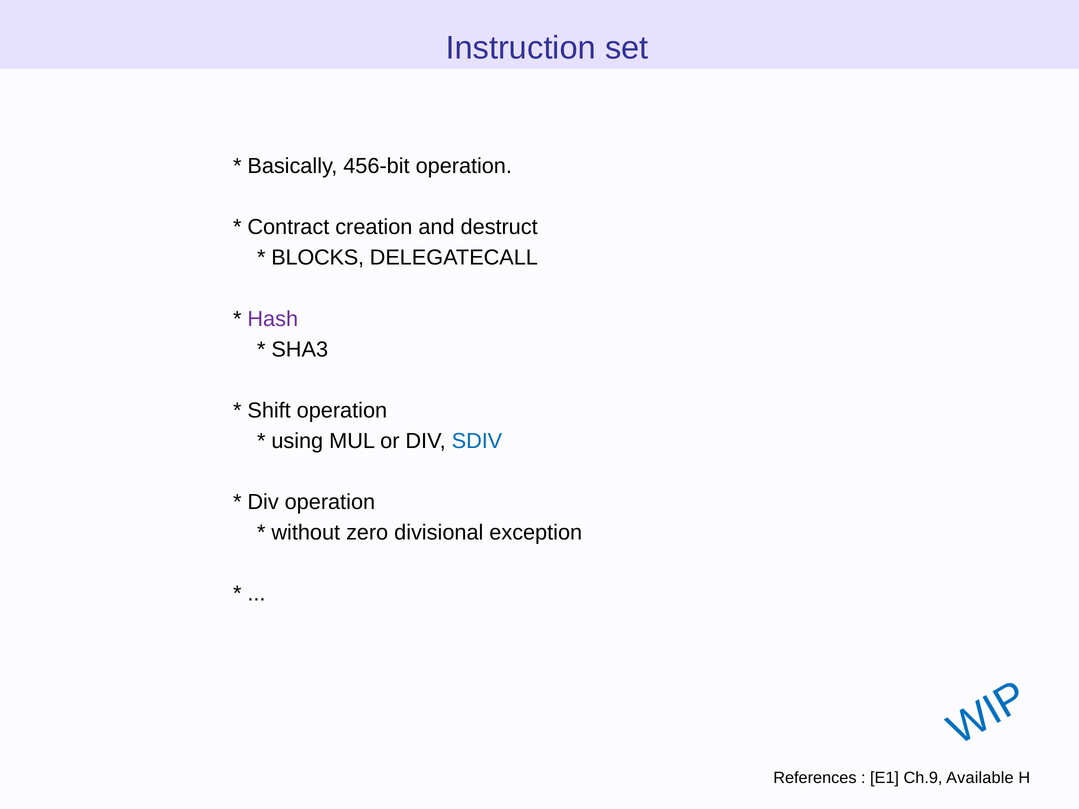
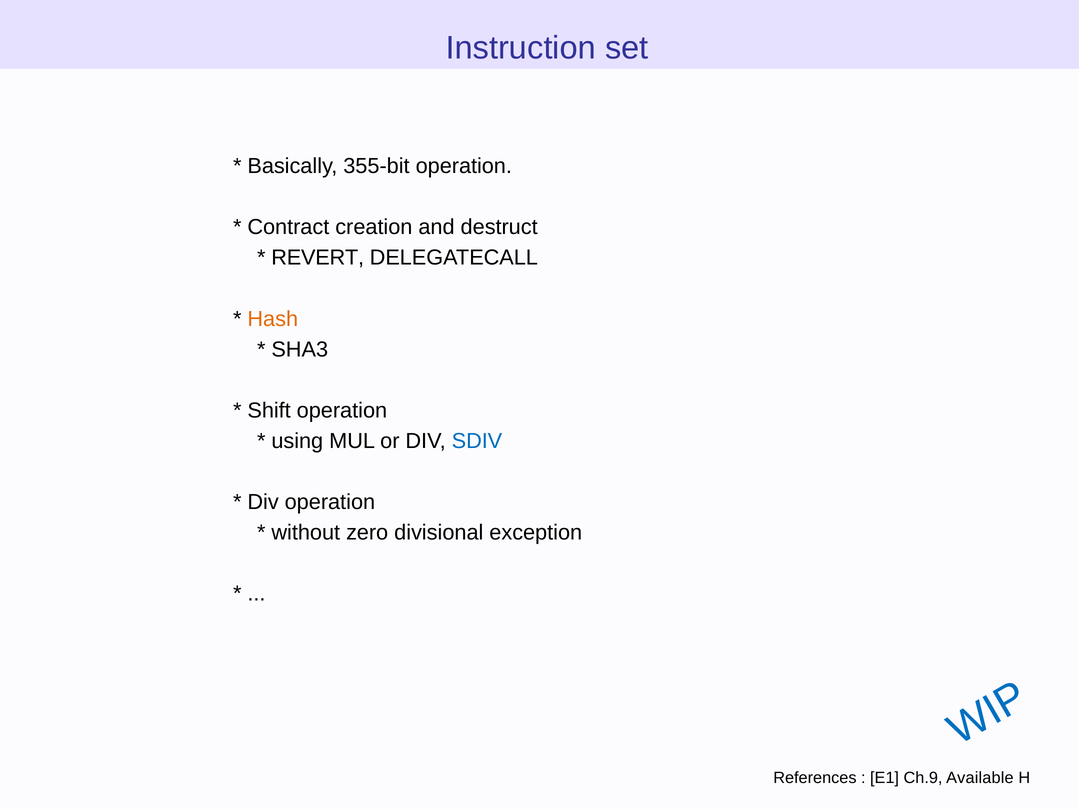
456-bit: 456-bit -> 355-bit (376, 166)
BLOCKS: BLOCKS -> REVERT (318, 258)
Hash colour: purple -> orange (273, 319)
